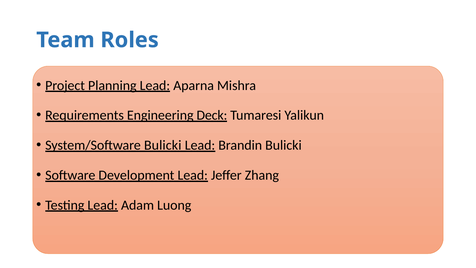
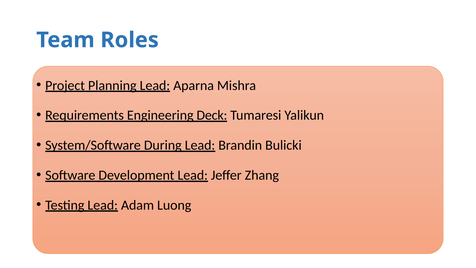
System/Software Bulicki: Bulicki -> During (163, 145)
